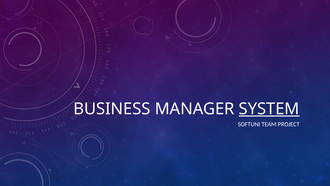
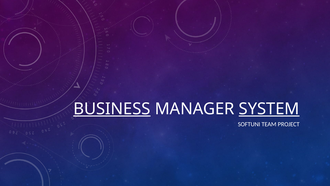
BUSINESS underline: none -> present (112, 109)
